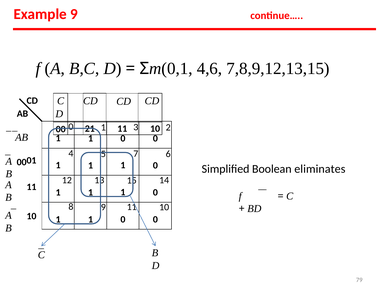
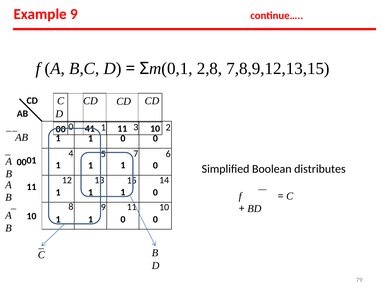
4,6: 4,6 -> 2,8 (210, 68)
21: 21 -> 41 (90, 128)
eliminates: eliminates -> distributes (320, 169)
